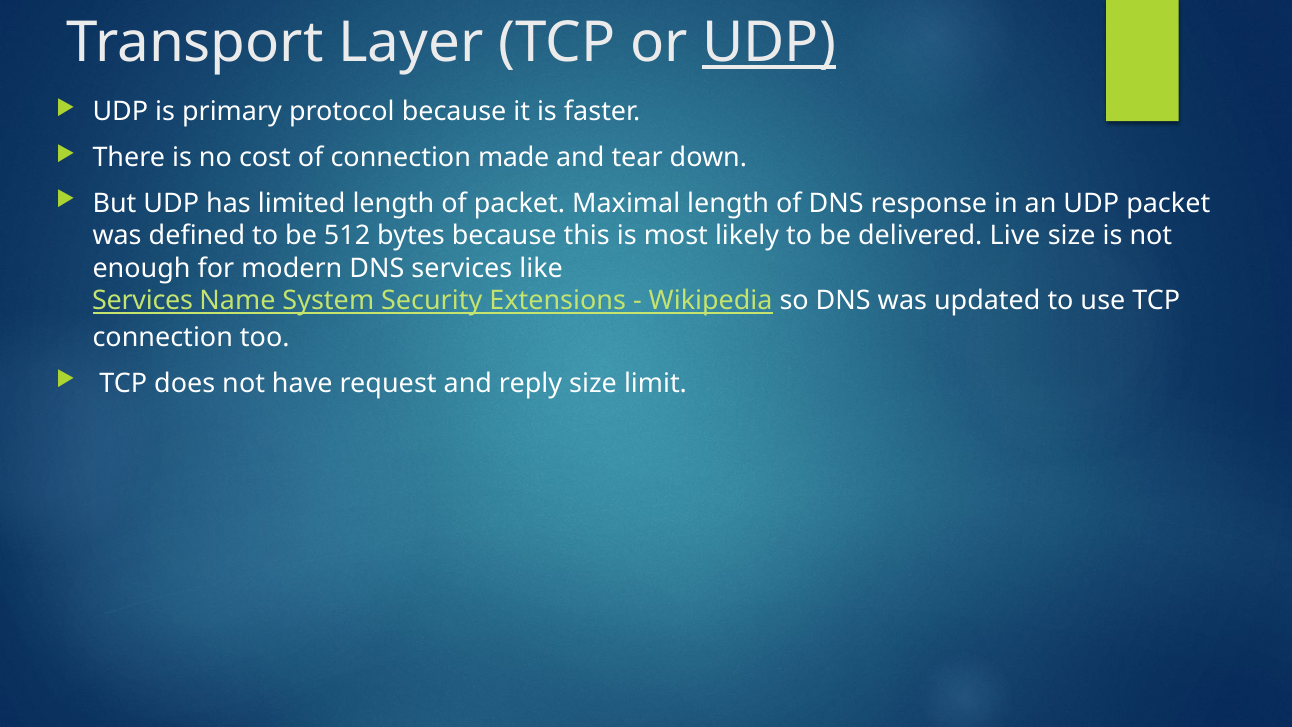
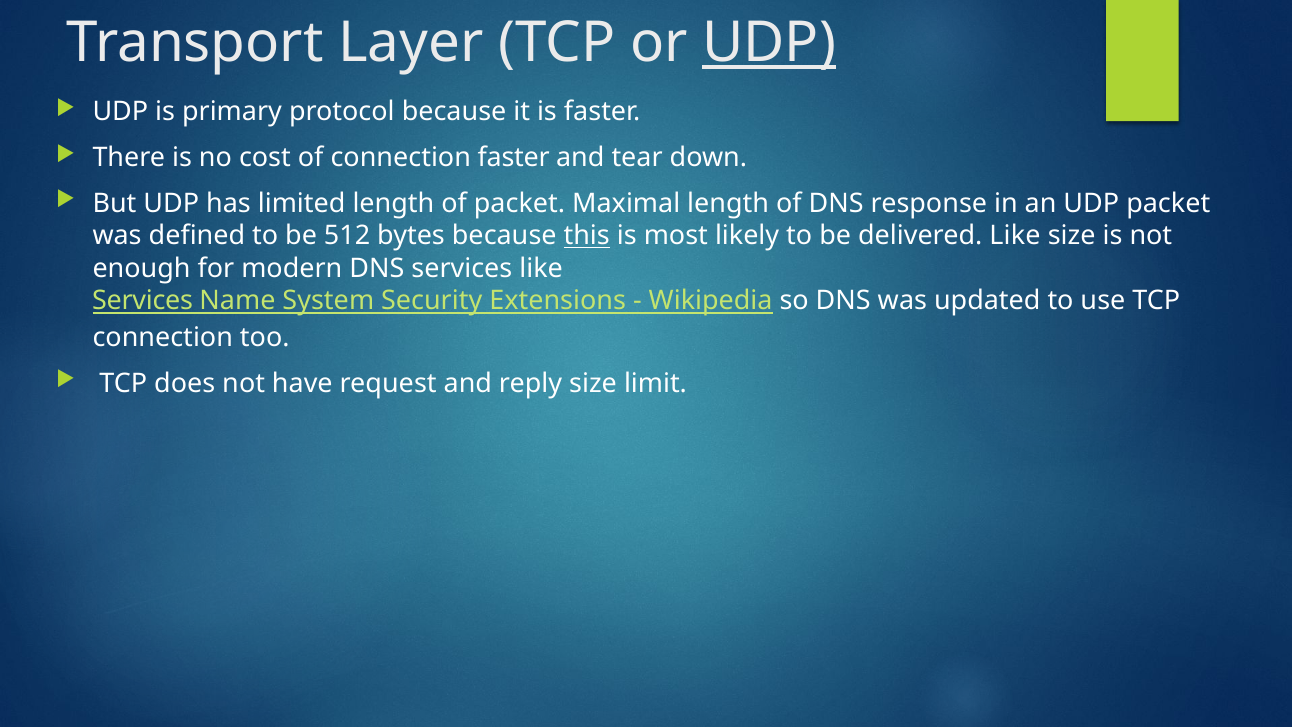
connection made: made -> faster (514, 158)
this underline: none -> present (587, 236)
delivered Live: Live -> Like (1015, 236)
